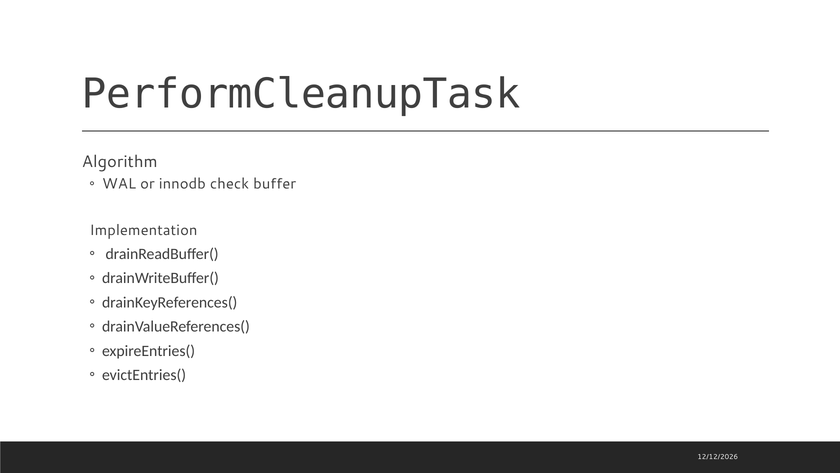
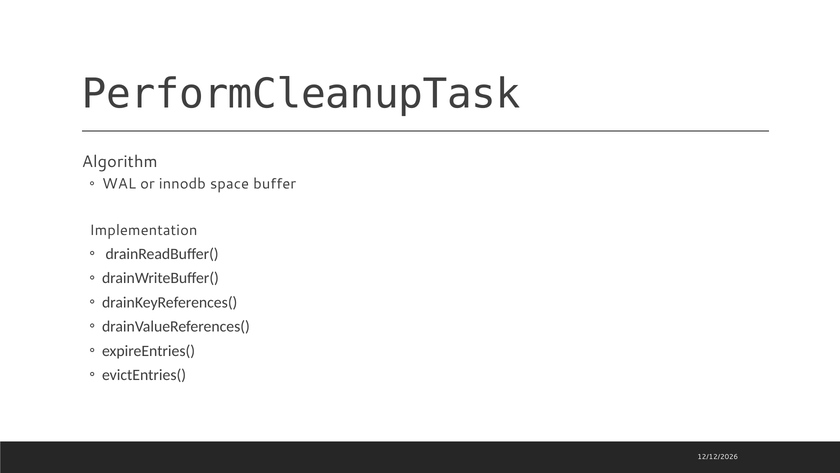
check: check -> space (230, 184)
